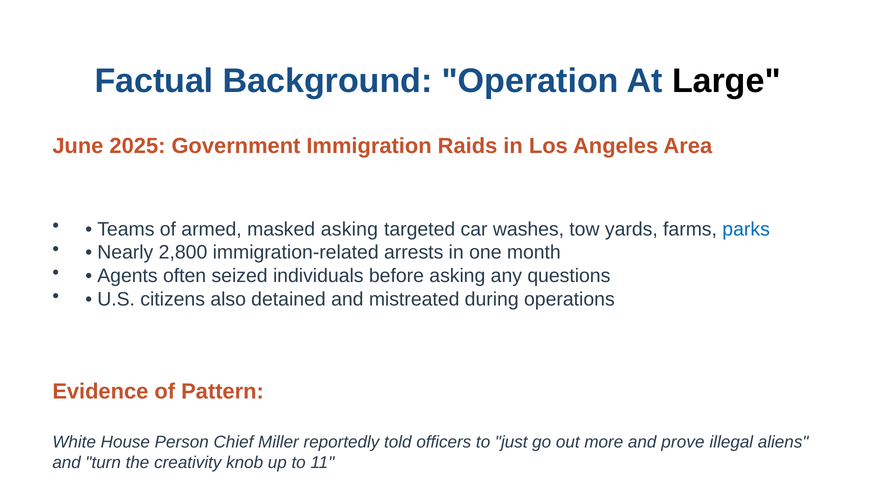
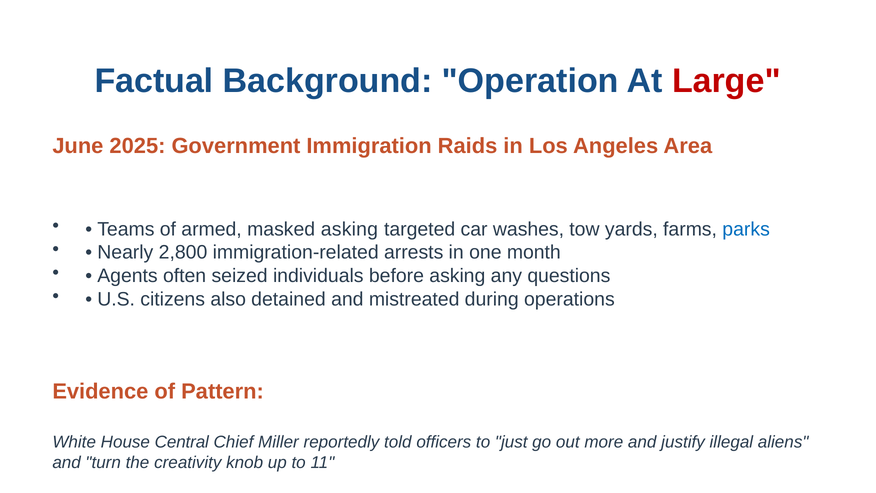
Large colour: black -> red (726, 81)
Person: Person -> Central (182, 442)
prove: prove -> justify (683, 442)
